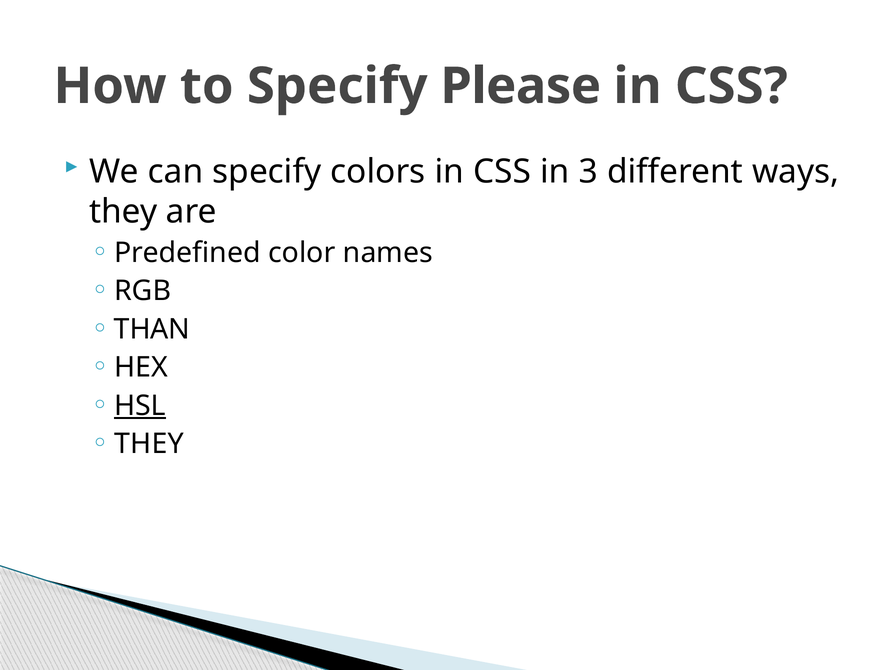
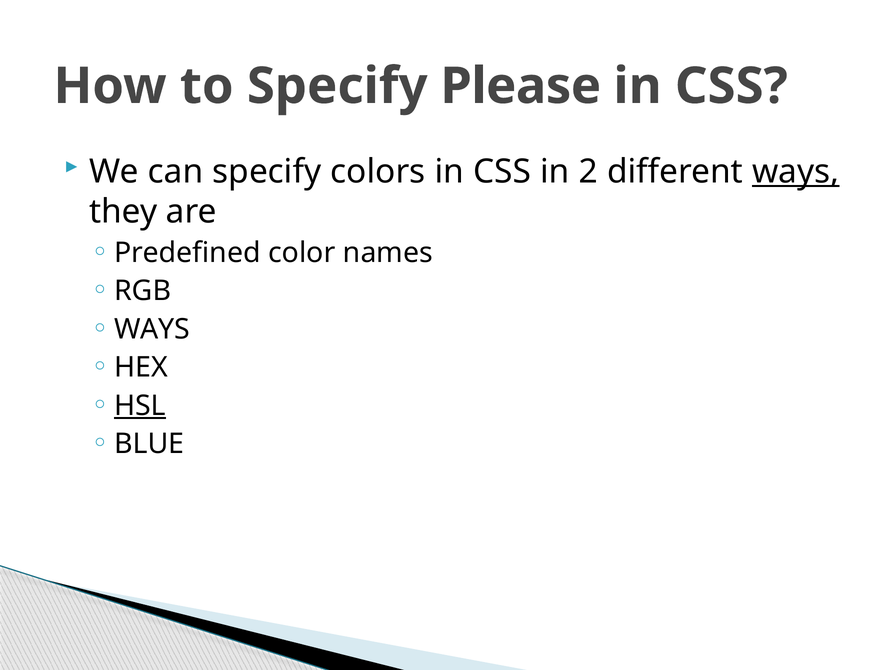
3: 3 -> 2 (588, 172)
ways underline: none -> present (796, 172)
THAN: THAN -> WAYS (152, 329)
THEY: THEY -> BLUE (149, 444)
